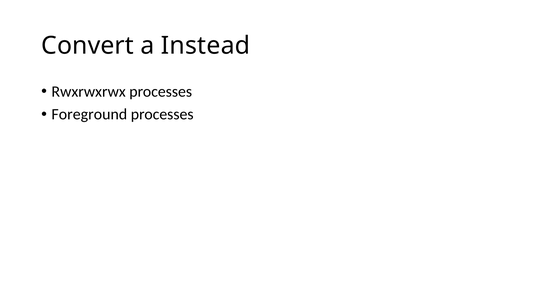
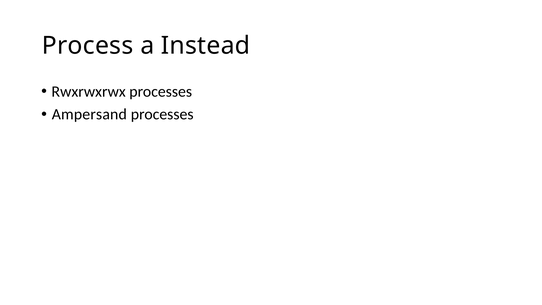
Convert: Convert -> Process (88, 46)
Foreground: Foreground -> Ampersand (89, 114)
